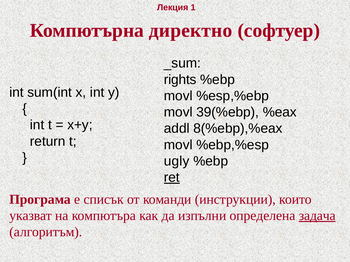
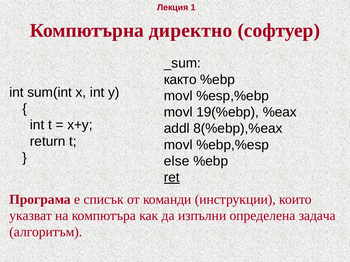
rights: rights -> както (180, 80)
39(%ebp: 39(%ebp -> 19(%ebp (228, 112)
ugly: ugly -> else (177, 161)
задача underline: present -> none (317, 216)
